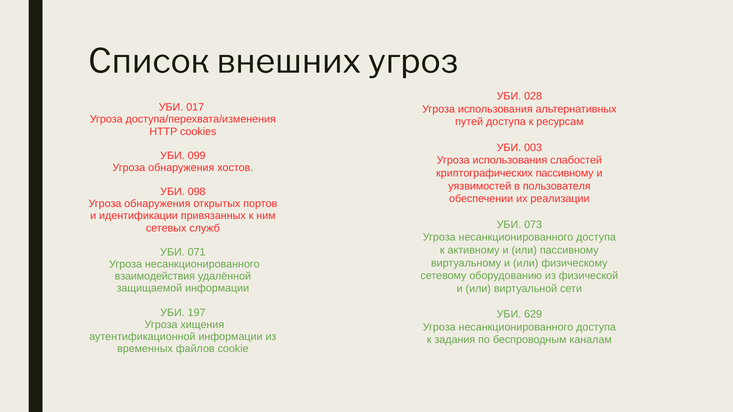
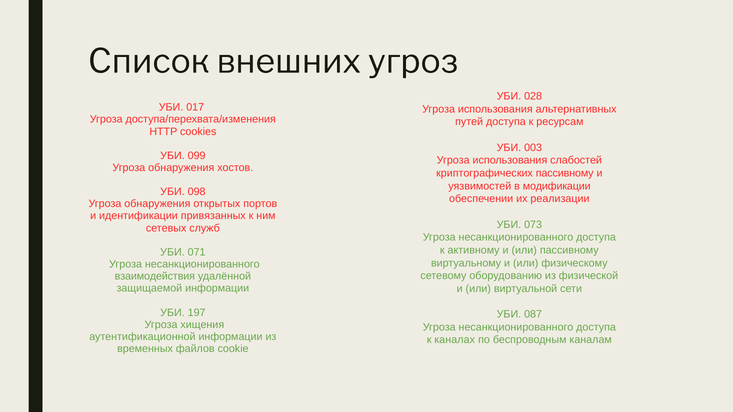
пользователя: пользователя -> модификации (557, 186)
629: 629 -> 087 (533, 315)
задания: задания -> каналах (455, 340)
